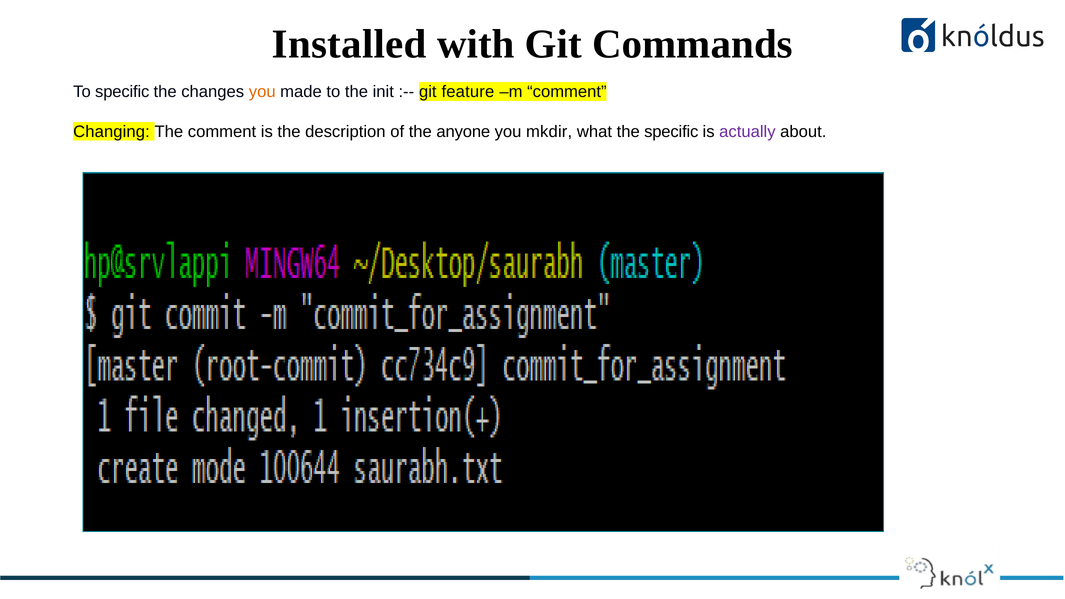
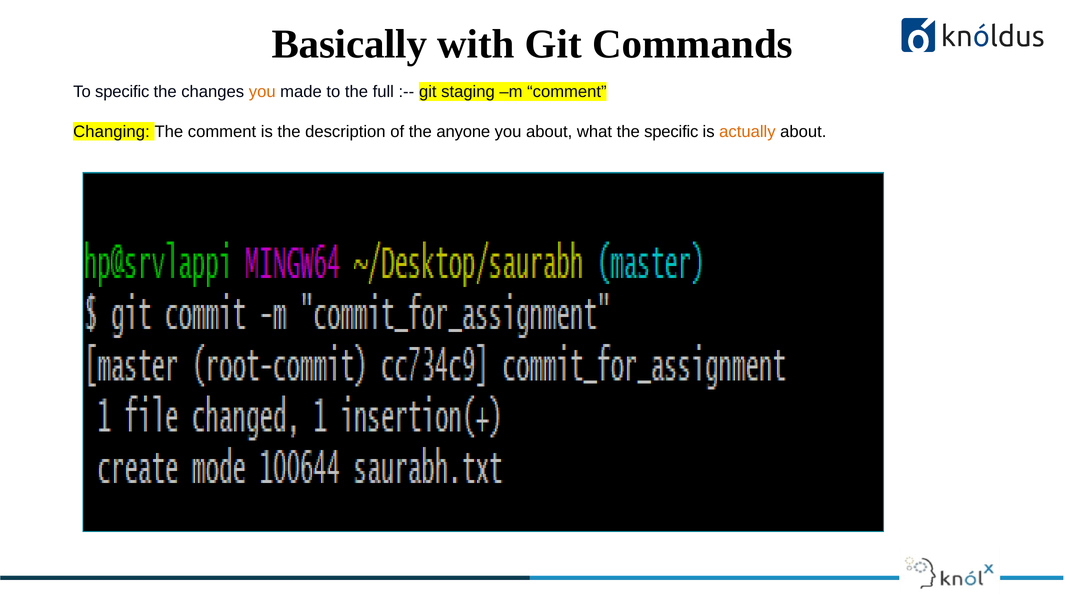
Installed: Installed -> Basically (349, 44)
init: init -> full (383, 92)
feature: feature -> staging (468, 92)
you mkdir: mkdir -> about (549, 132)
actually colour: purple -> orange (747, 132)
